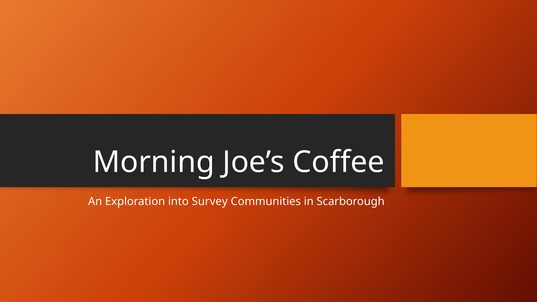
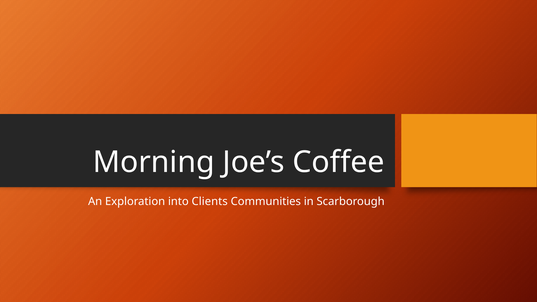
Survey: Survey -> Clients (210, 202)
